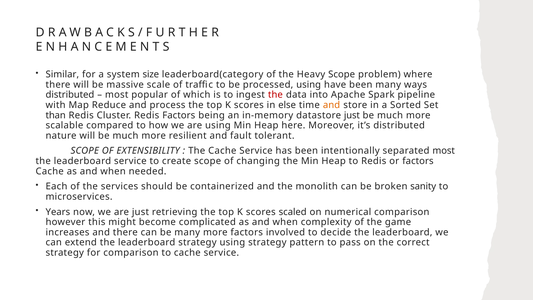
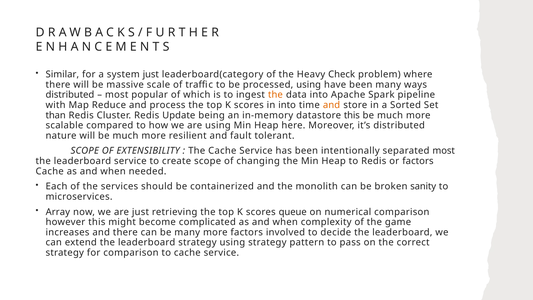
system size: size -> just (151, 74)
Heavy Scope: Scope -> Check (342, 74)
the colour: red -> orange (275, 95)
in else: else -> into (287, 105)
Redis Factors: Factors -> Update (179, 115)
datastore just: just -> this (352, 115)
Years: Years -> Array (58, 212)
scaled: scaled -> queue (293, 212)
